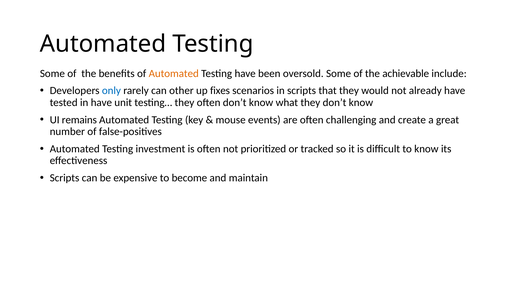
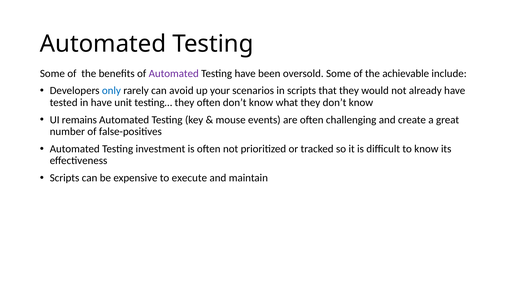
Automated colour: orange -> purple (174, 73)
other: other -> avoid (181, 91)
fixes: fixes -> your (220, 91)
become: become -> execute (189, 178)
